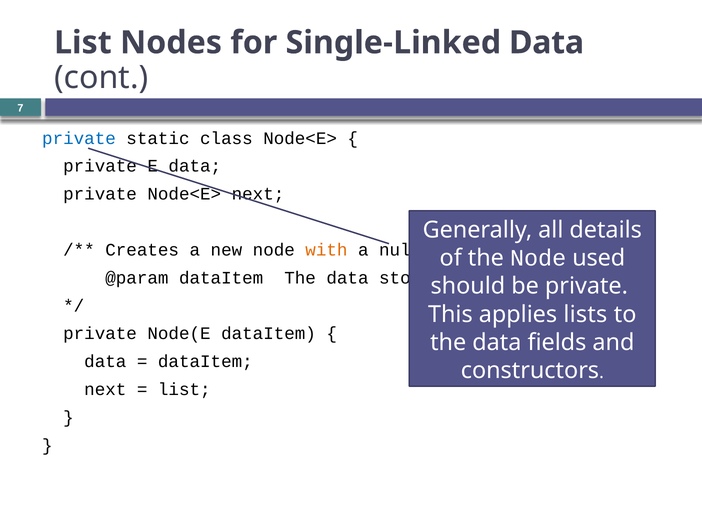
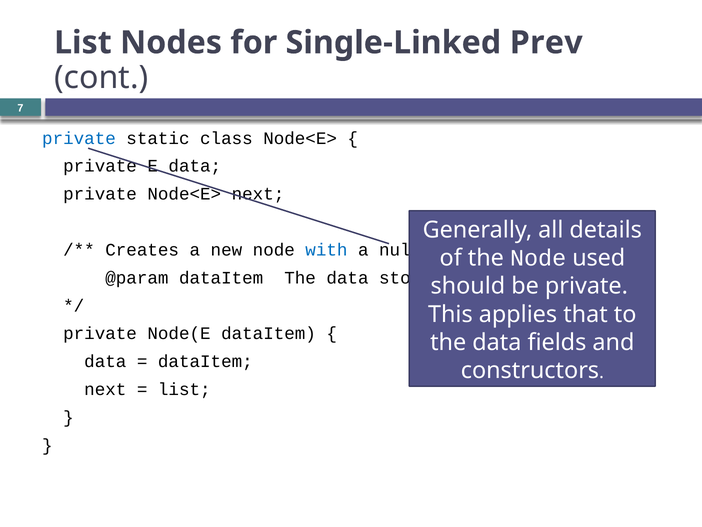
Single-Linked Data: Data -> Prev (546, 43)
with colour: orange -> blue (326, 250)
lists: lists -> that (585, 314)
